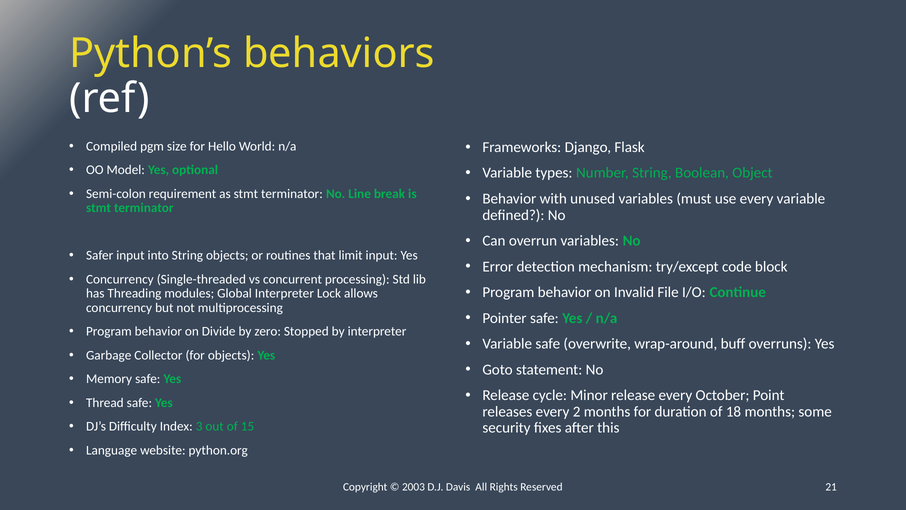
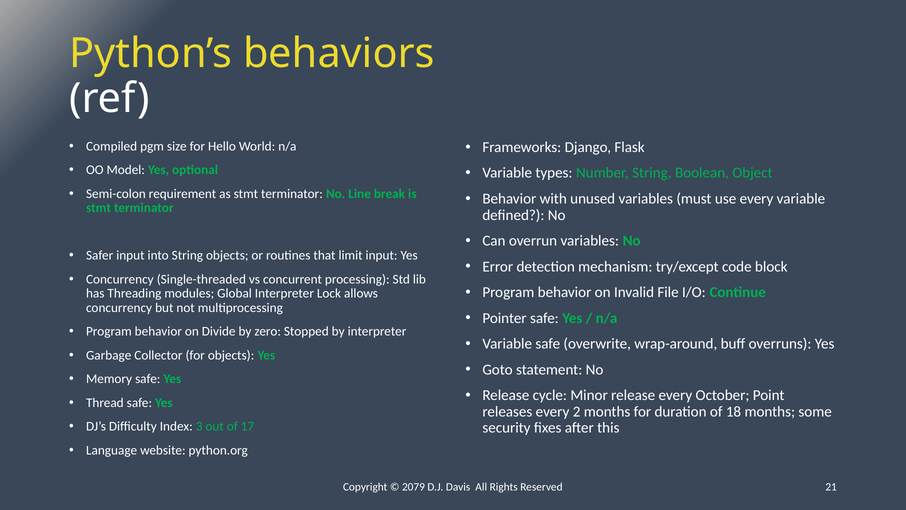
15: 15 -> 17 (248, 426)
2003: 2003 -> 2079 (413, 487)
